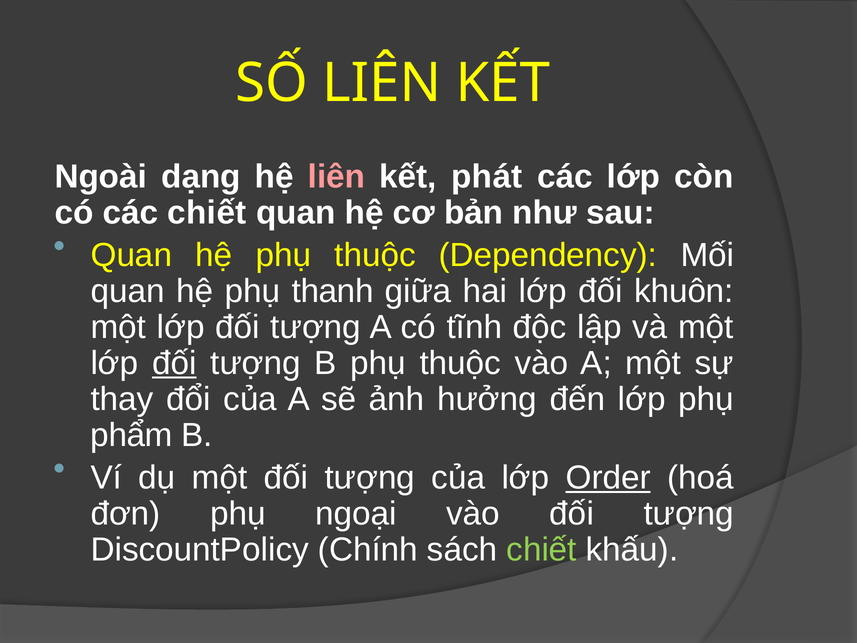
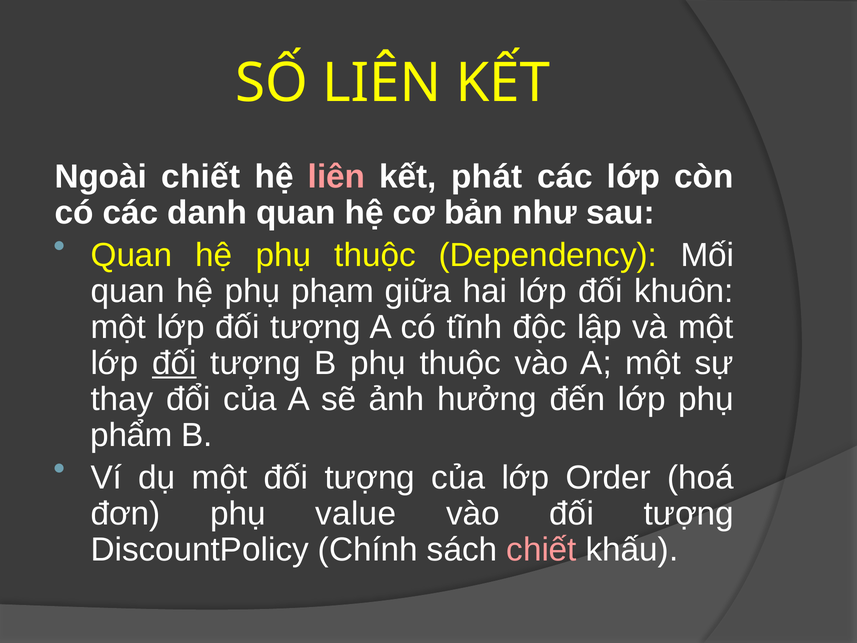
Ngoài dạng: dạng -> chiết (201, 177)
các chiết: chiết -> danh (207, 213)
thanh: thanh -> phạm (333, 291)
Order underline: present -> none (608, 477)
ngoại: ngoại -> value (356, 513)
chiết colour: light green -> pink (542, 549)
